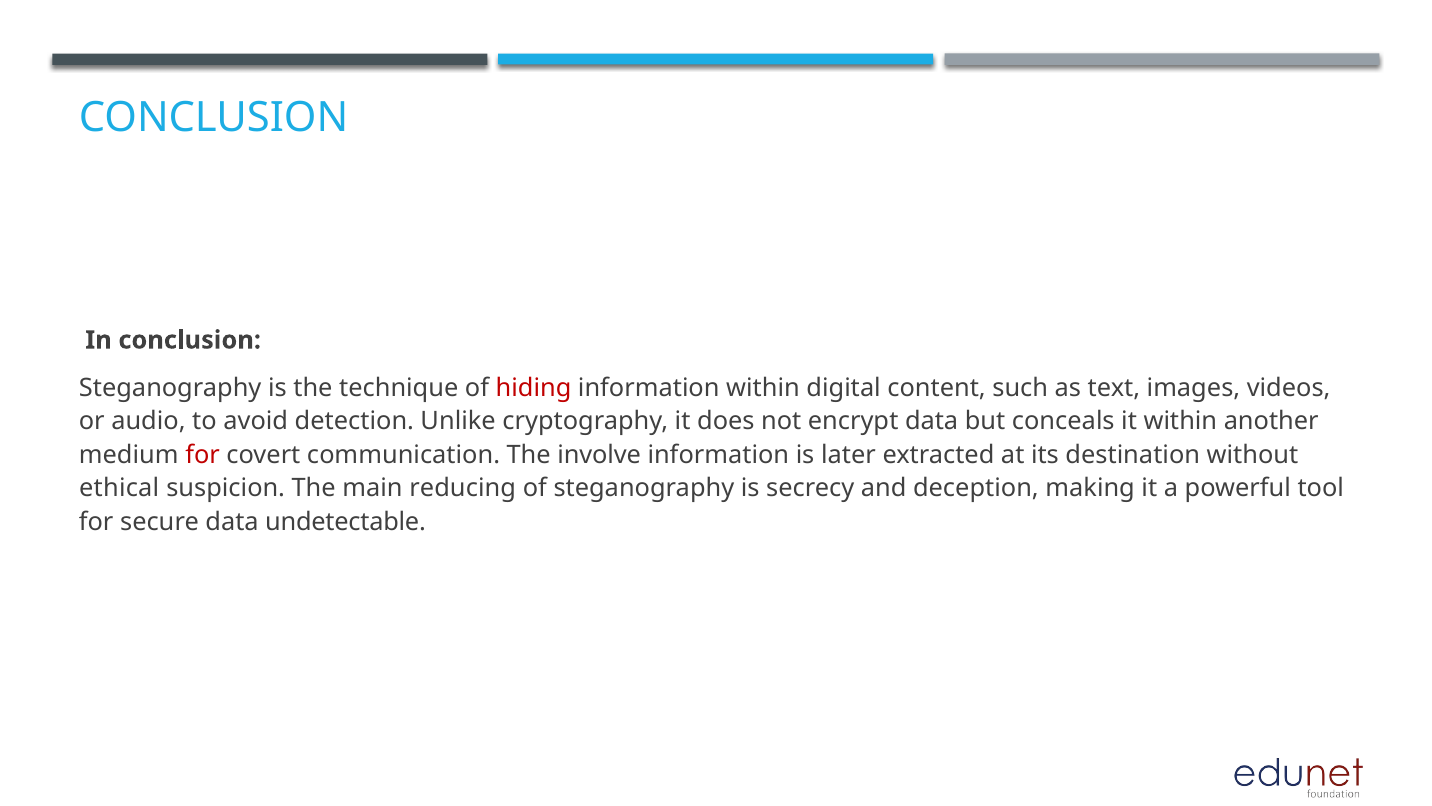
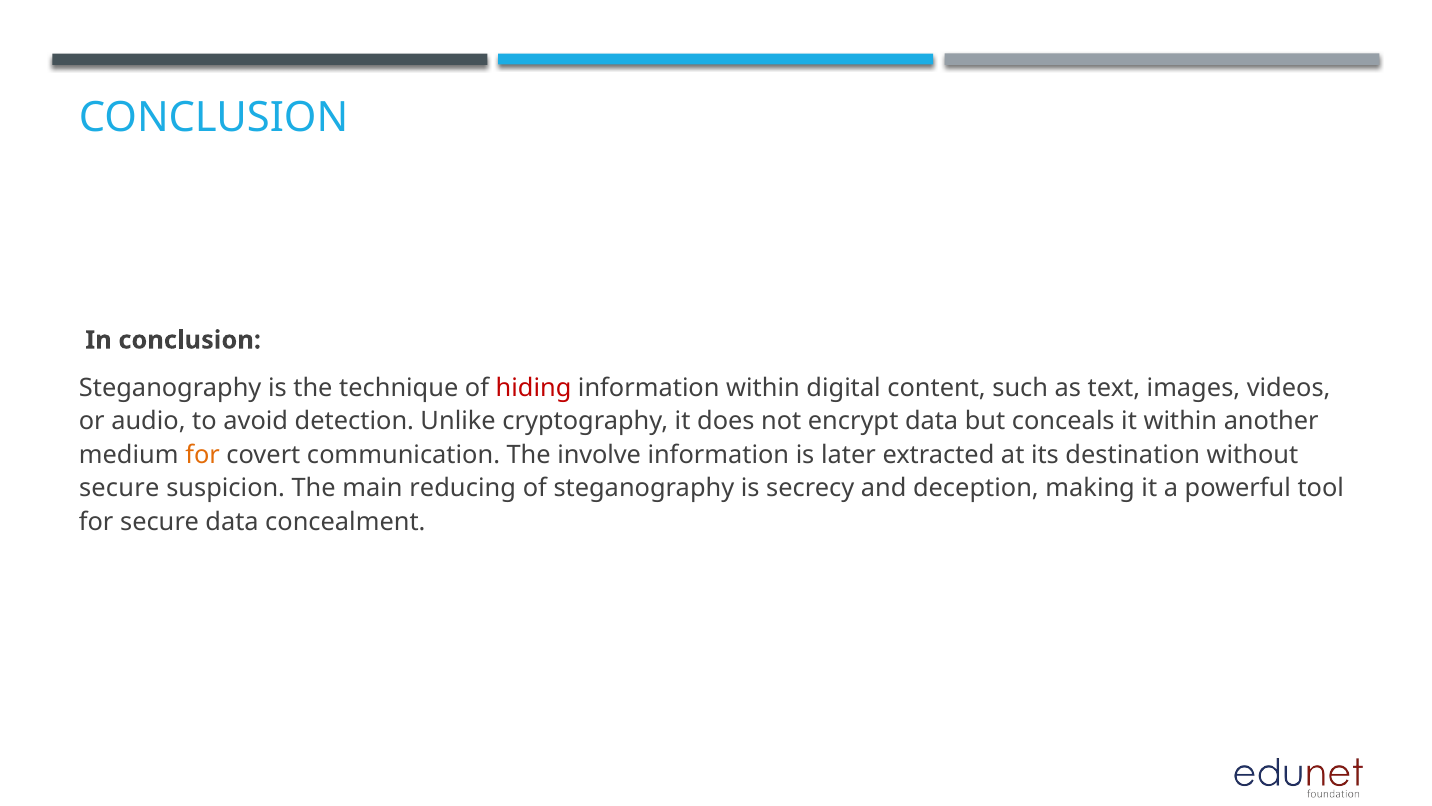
for colour: red -> orange (203, 454)
ethical: ethical -> secure (119, 488)
undetectable: undetectable -> concealment (345, 521)
